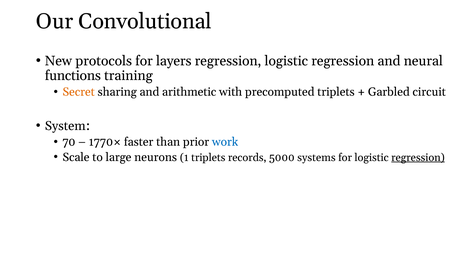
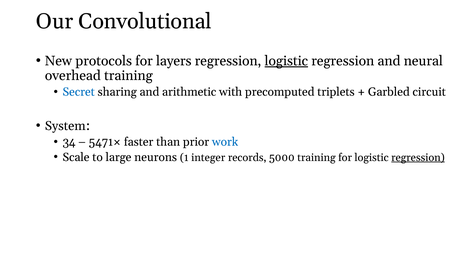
logistic underline: none -> present (286, 61)
functions: functions -> overhead (73, 76)
Secret colour: orange -> blue (79, 92)
70: 70 -> 34 (69, 142)
1770×: 1770× -> 5471× (105, 142)
1 triplets: triplets -> integer (208, 158)
5000 systems: systems -> training (316, 158)
